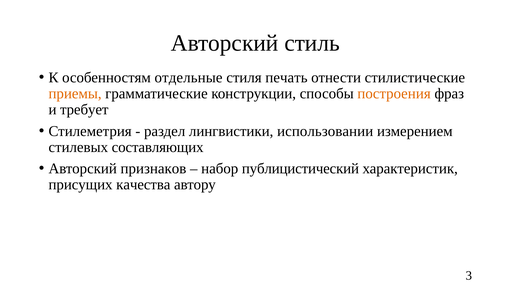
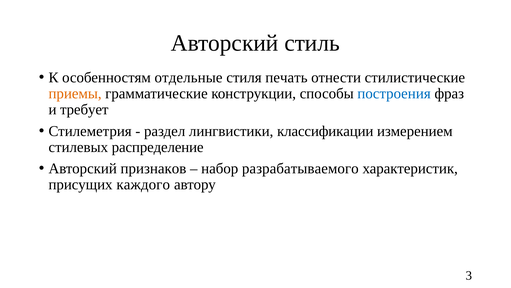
построения colour: orange -> blue (394, 93)
использовании: использовании -> классификации (325, 131)
составляющих: составляющих -> распределение (158, 147)
публицистический: публицистический -> разрабатываемого (300, 168)
качества: качества -> каждого (143, 184)
